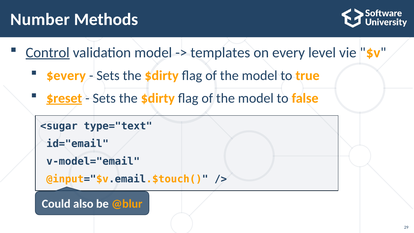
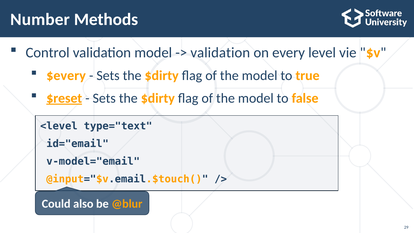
Control underline: present -> none (48, 53)
templates: templates -> validation (220, 53)
<sugar: <sugar -> <level (59, 126)
